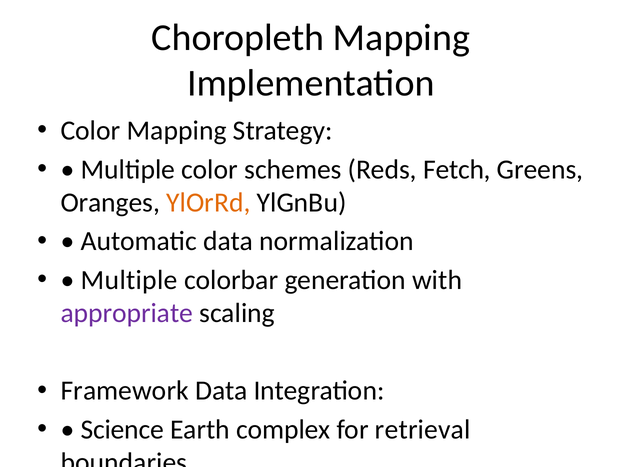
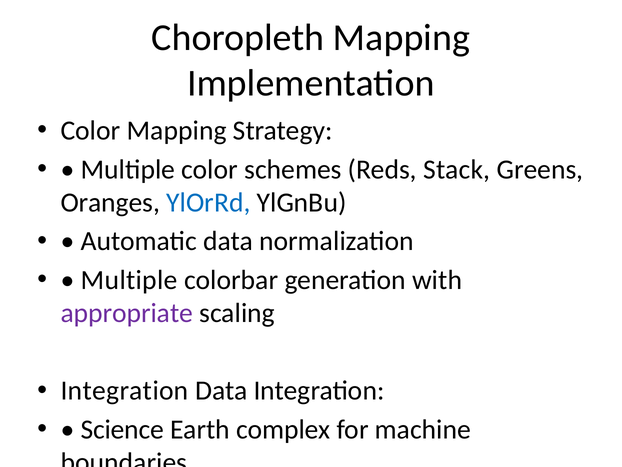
Fetch: Fetch -> Stack (457, 169)
YlOrRd colour: orange -> blue (208, 202)
Framework: Framework -> Integration (125, 390)
retrieval: retrieval -> machine (423, 429)
